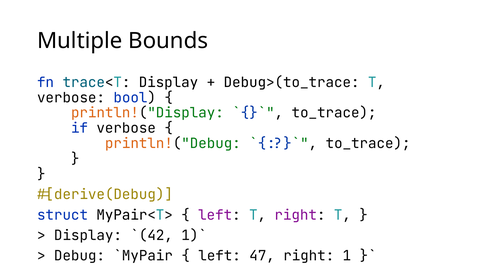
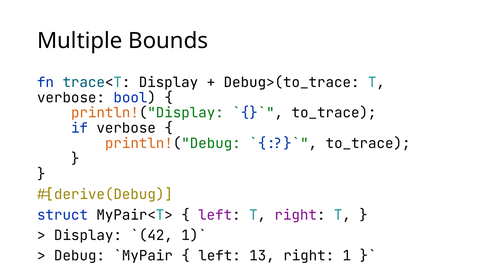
47: 47 -> 13 (262, 255)
